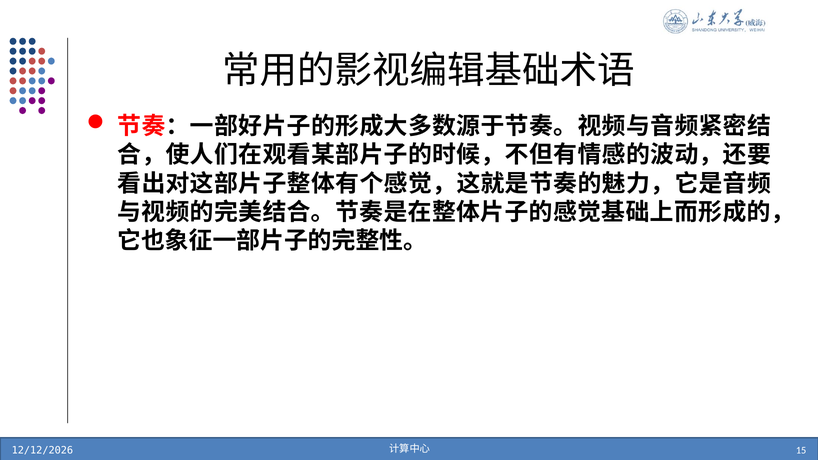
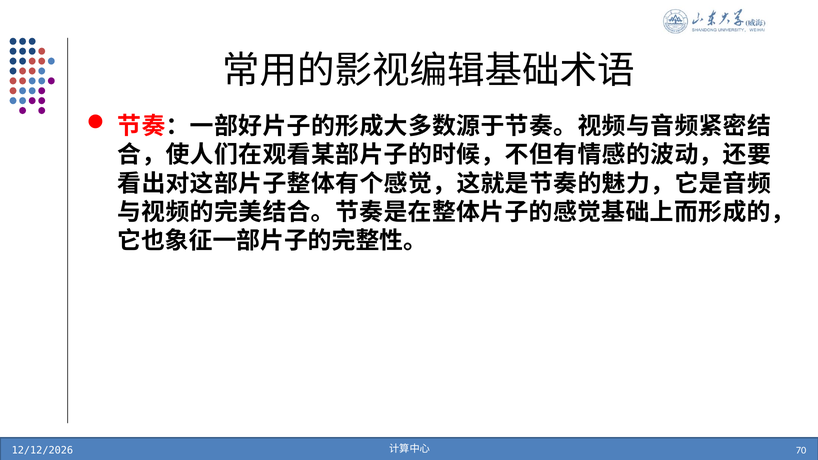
15: 15 -> 70 (801, 450)
